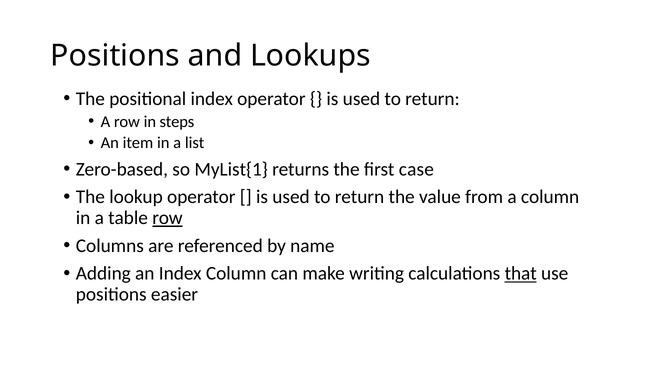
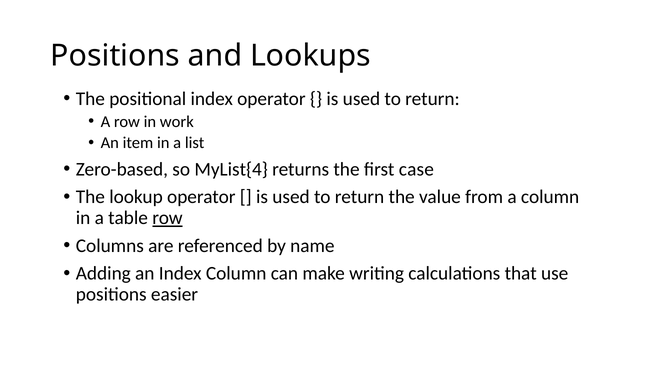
steps: steps -> work (177, 121)
MyList{1: MyList{1 -> MyList{4 (231, 169)
that underline: present -> none (521, 273)
